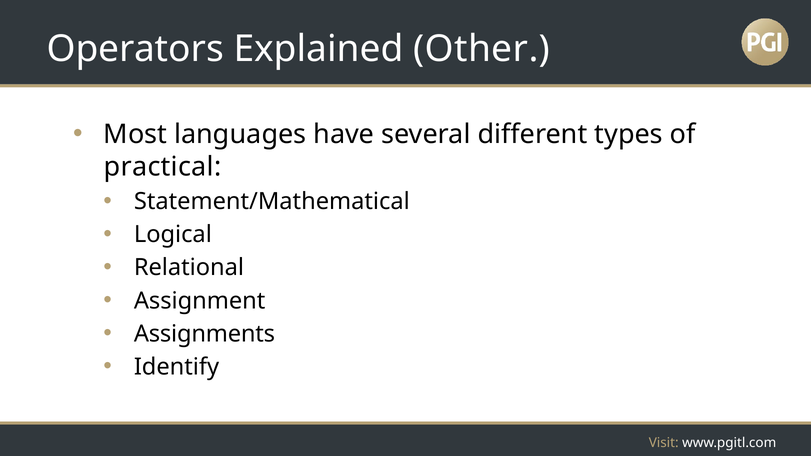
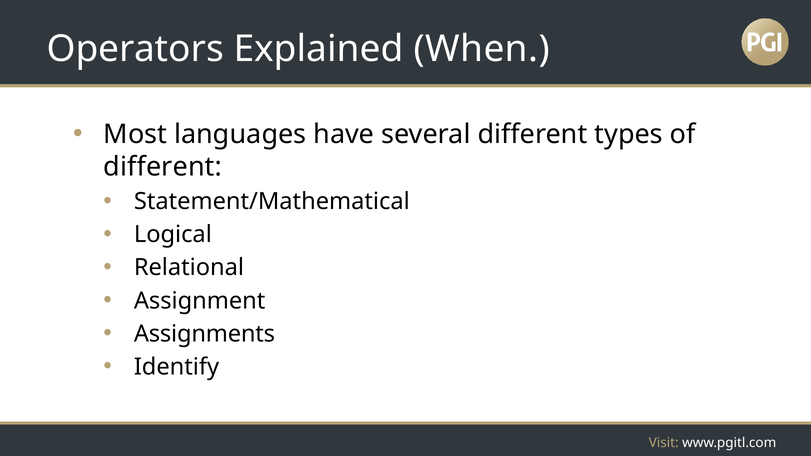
Other: Other -> When (482, 49)
practical: practical -> different (163, 167)
